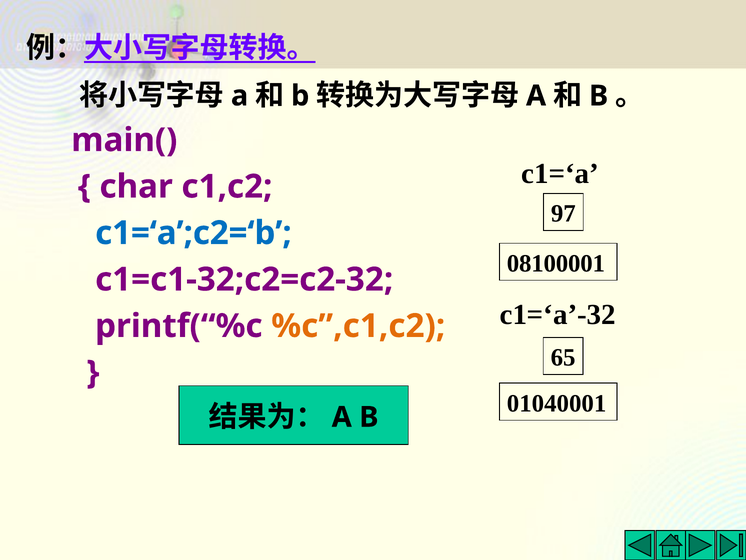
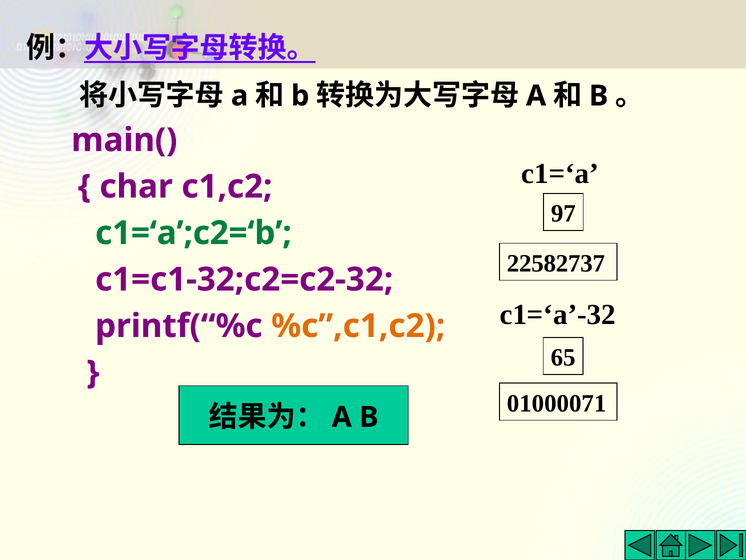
c1=‘a’;c2=‘b colour: blue -> green (193, 233)
08100001: 08100001 -> 22582737 (556, 263)
01040001: 01040001 -> 01000071 (557, 403)
